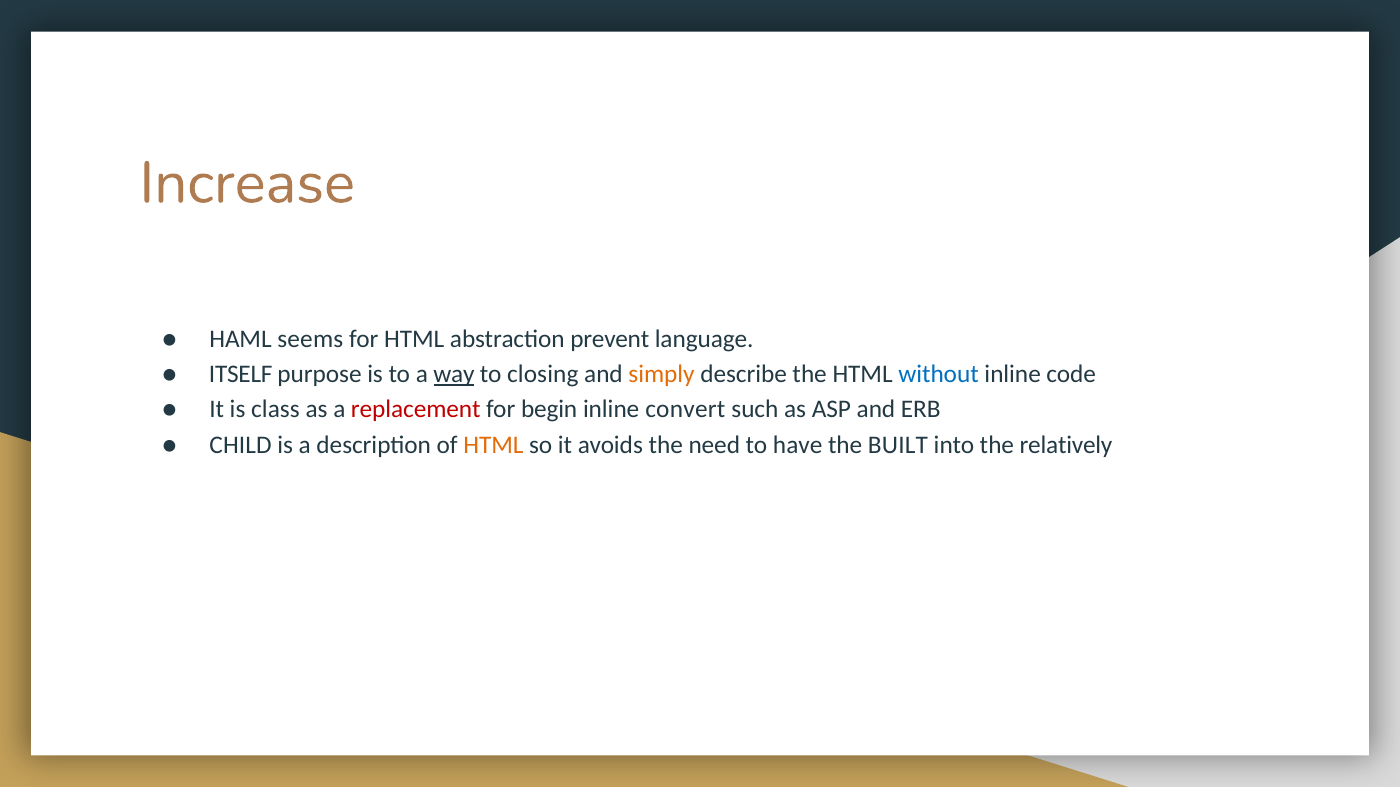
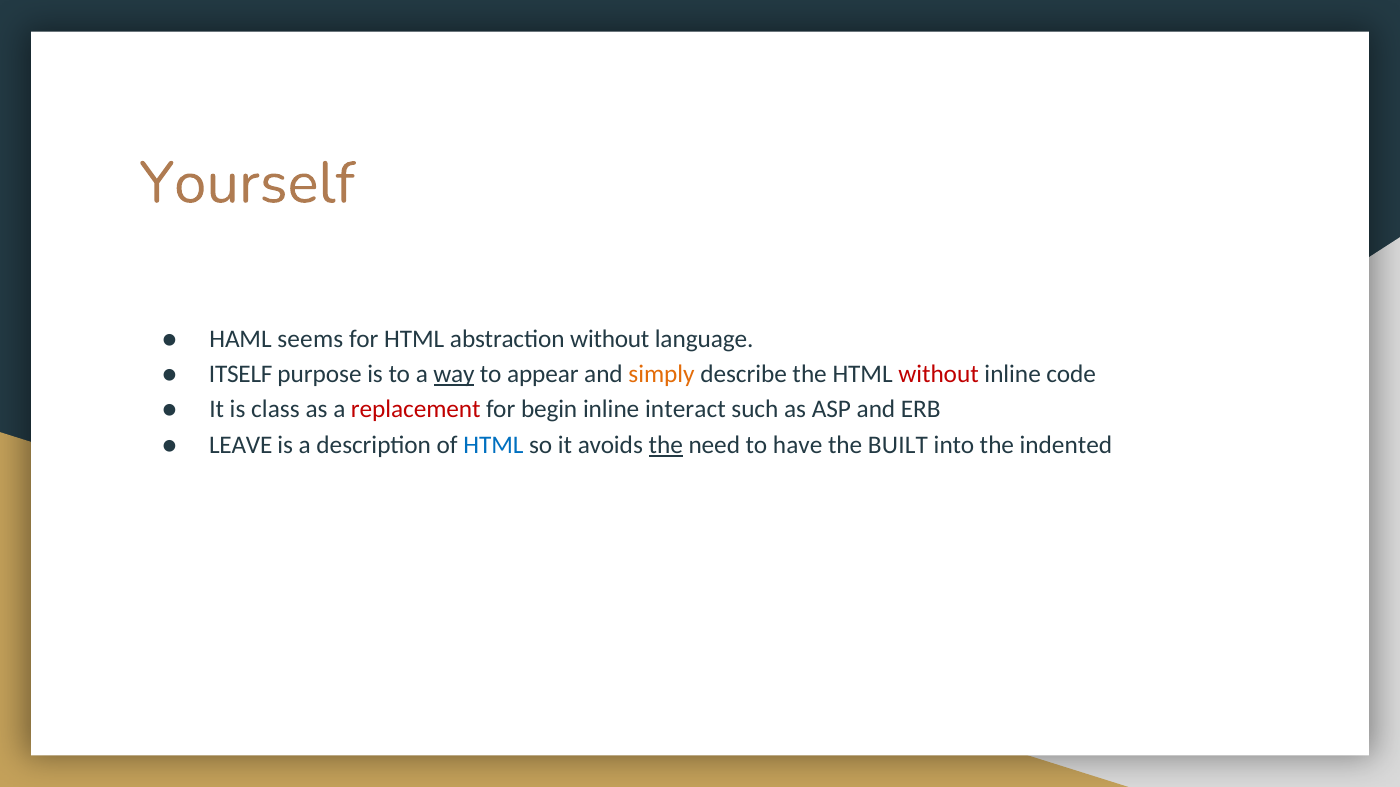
Increase: Increase -> Yourself (247, 183)
abstraction prevent: prevent -> without (610, 339)
closing: closing -> appear (543, 374)
without colour: blue -> red (939, 374)
convert: convert -> interact (685, 410)
CHILD: CHILD -> LEAVE (241, 445)
HTML colour: orange -> blue (493, 445)
the underline: none -> present (666, 445)
relatively: relatively -> indented (1066, 445)
